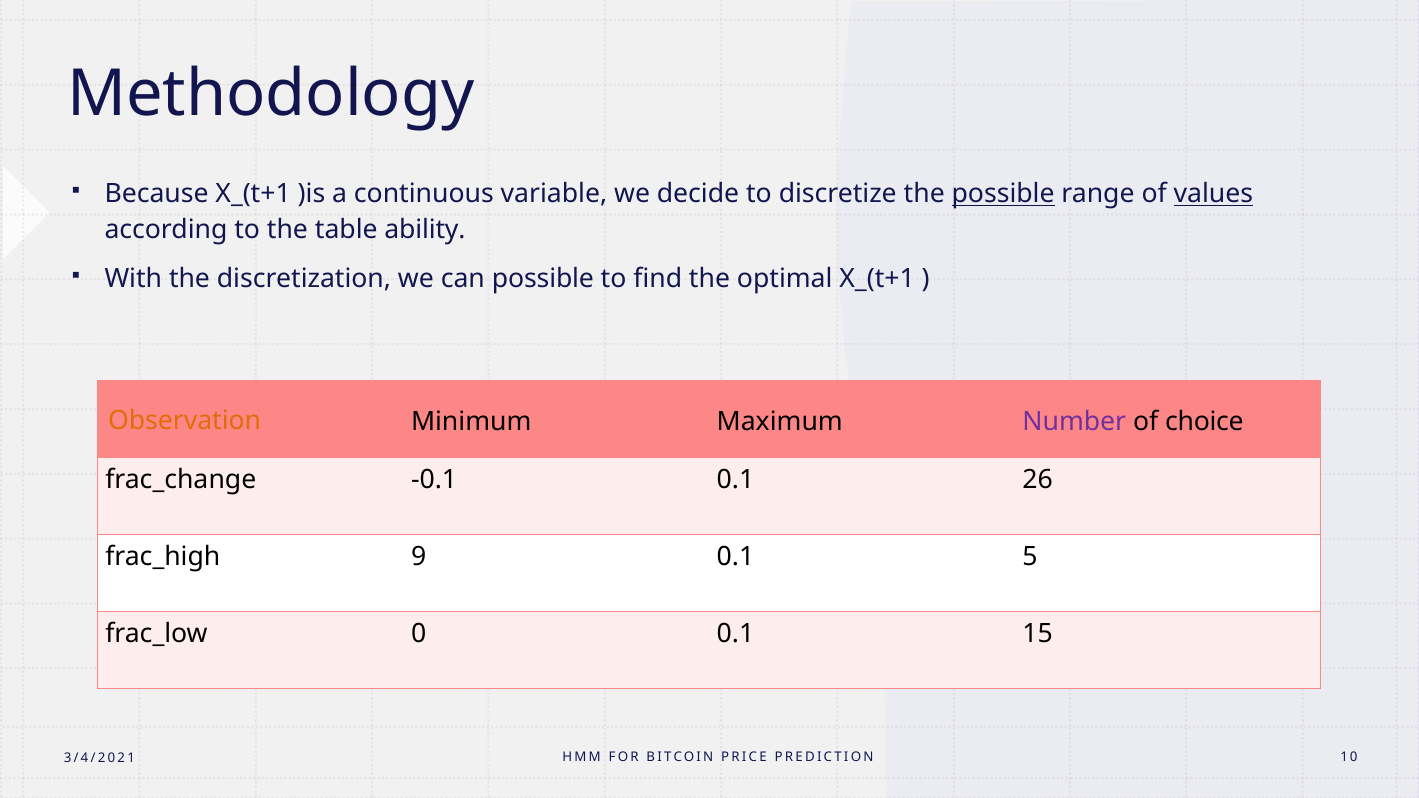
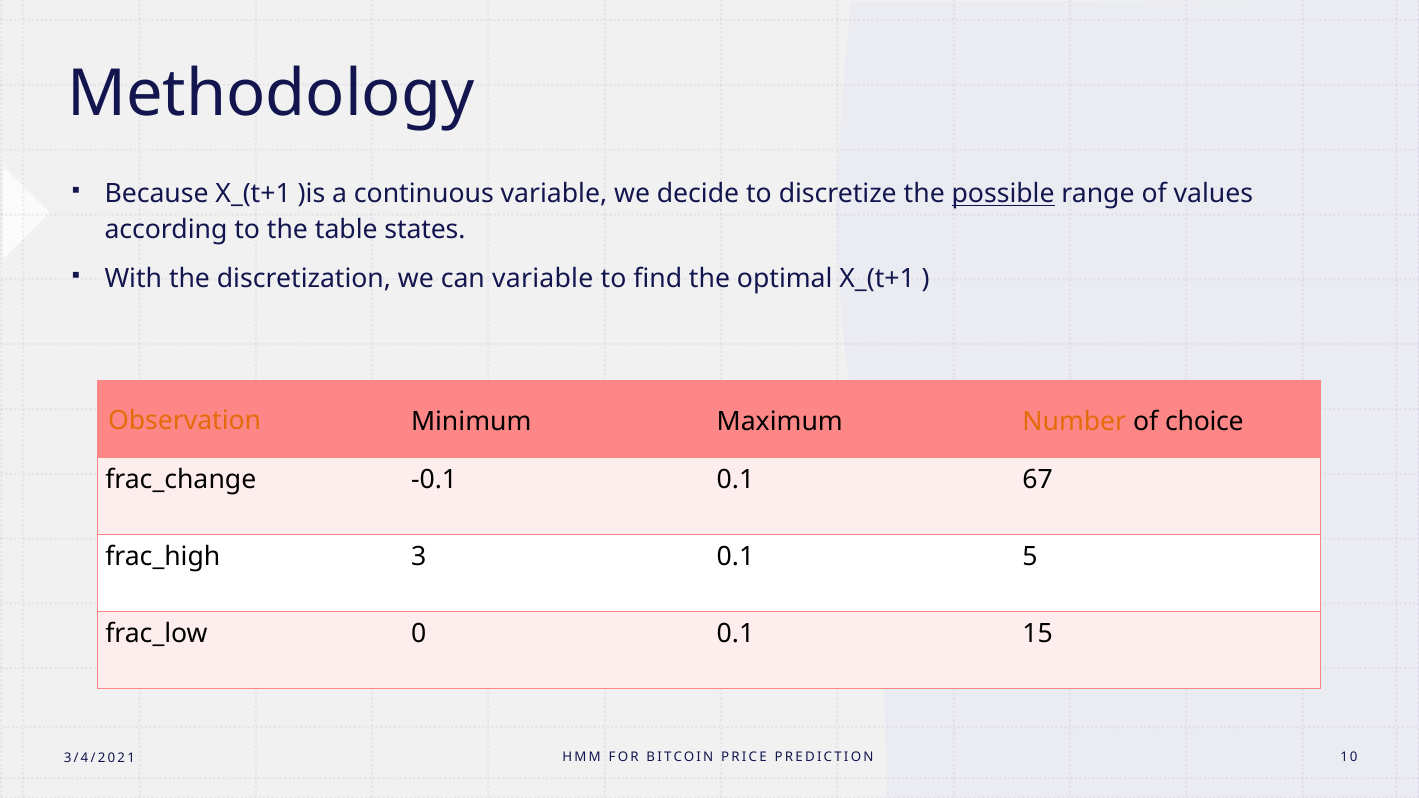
values underline: present -> none (1213, 194)
ability: ability -> states (425, 229)
can possible: possible -> variable (543, 279)
Number colour: purple -> orange (1074, 422)
26: 26 -> 67 (1038, 480)
9: 9 -> 3 (419, 557)
